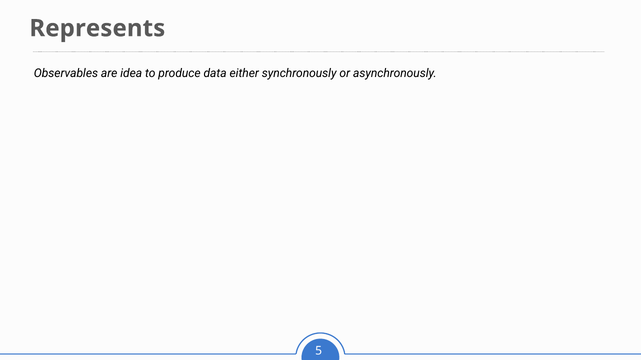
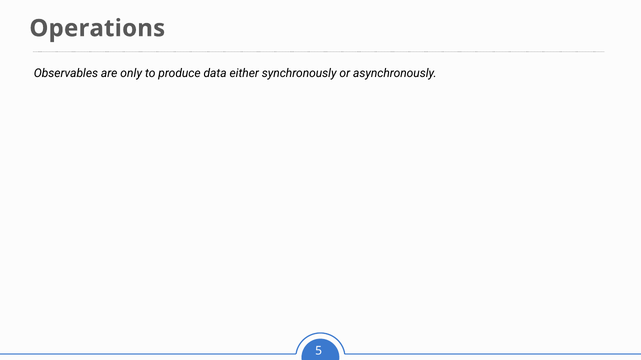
Represents: Represents -> Operations (97, 28)
idea: idea -> only (131, 73)
